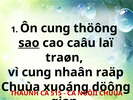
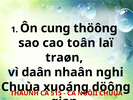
sao underline: present -> none (29, 43)
caâu: caâu -> toân (81, 43)
vì cung: cung -> daân (37, 72)
raäp: raäp -> nghi (110, 72)
